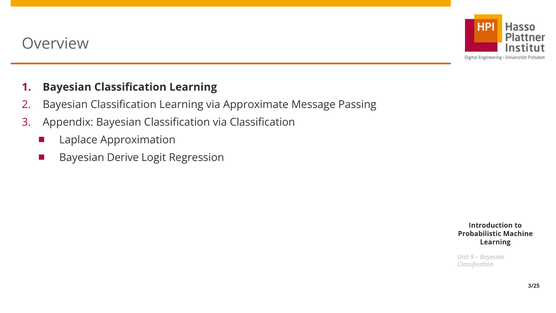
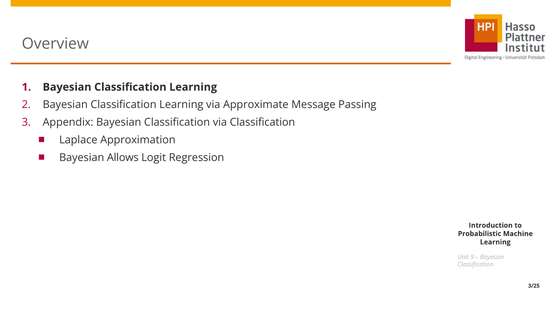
Derive: Derive -> Allows (123, 157)
